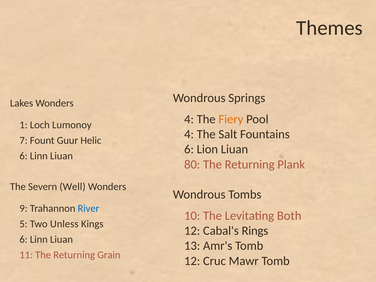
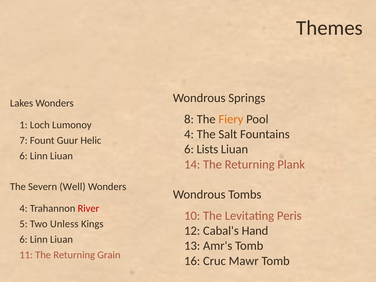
4: 4 -> 8 (189, 119)
Lion: Lion -> Lists (207, 149)
80: 80 -> 14 (192, 164)
9: 9 -> 4 (24, 208)
River colour: blue -> red (88, 208)
Both: Both -> Peris (289, 216)
Rings: Rings -> Hand (255, 231)
12: 12 -> 16 (192, 261)
